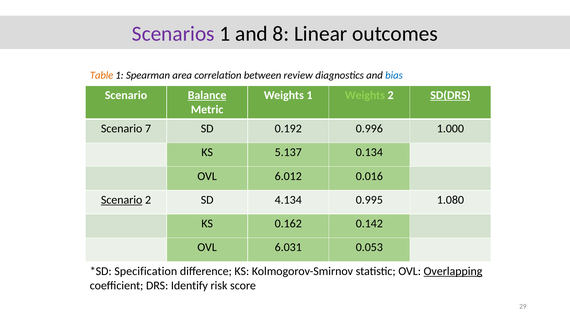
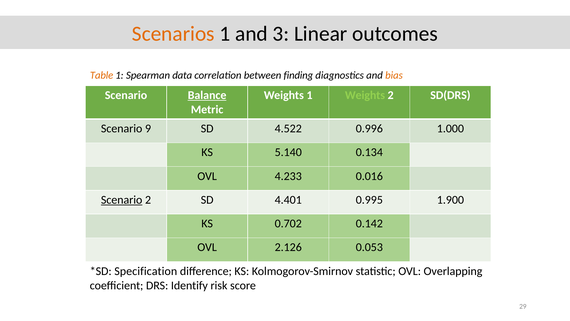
Scenarios colour: purple -> orange (173, 34)
8: 8 -> 3 (281, 34)
area: area -> data (182, 75)
review: review -> finding (298, 75)
bias colour: blue -> orange (394, 75)
SD(DRS underline: present -> none (450, 95)
7: 7 -> 9 (148, 128)
0.192: 0.192 -> 4.522 (288, 128)
5.137: 5.137 -> 5.140 (288, 152)
6.012: 6.012 -> 4.233 (288, 176)
4.134: 4.134 -> 4.401 (288, 200)
1.080: 1.080 -> 1.900 (450, 200)
0.162: 0.162 -> 0.702 (288, 223)
6.031: 6.031 -> 2.126 (288, 247)
Overlapping underline: present -> none (453, 271)
